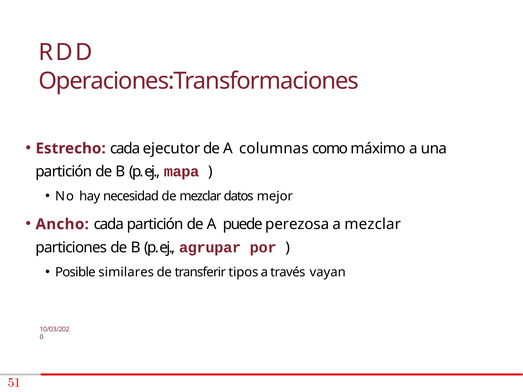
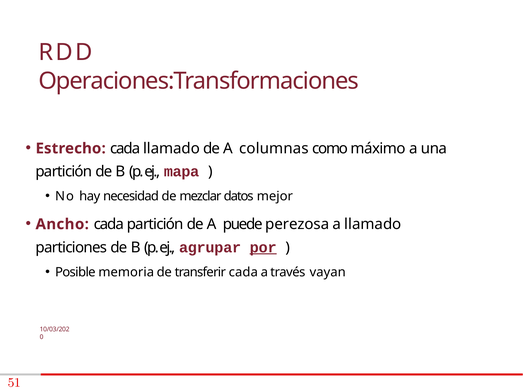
cada ejecutor: ejecutor -> llamado (172, 149)
a mezclar: mezclar -> llamado (373, 225)
por underline: none -> present (263, 248)
similares: similares -> memoria (126, 273)
transferir tipos: tipos -> cada (243, 273)
